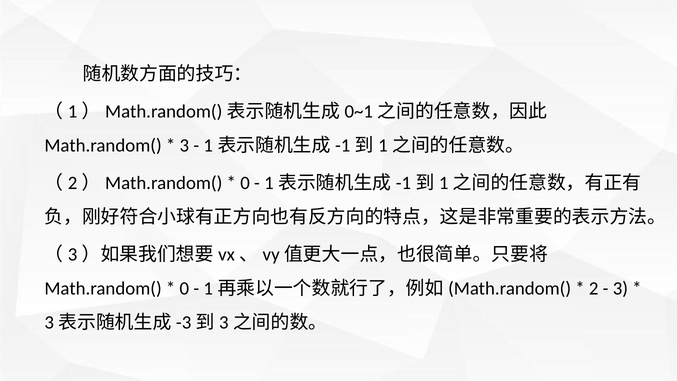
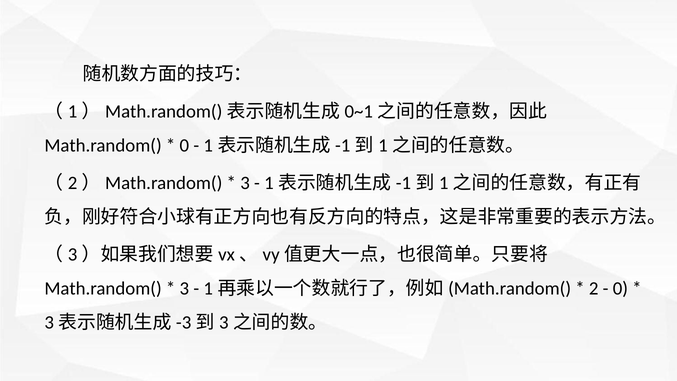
3: 3 -> 0 (184, 145)
0: 0 -> 3 (245, 183)
0: 0 -> 3 (184, 288)
3: 3 -> 0 (620, 288)
